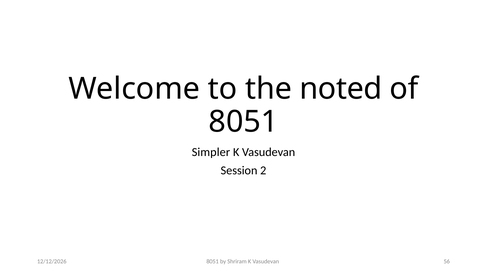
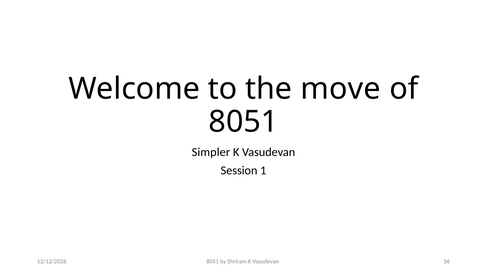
noted: noted -> move (341, 89)
2: 2 -> 1 (263, 170)
